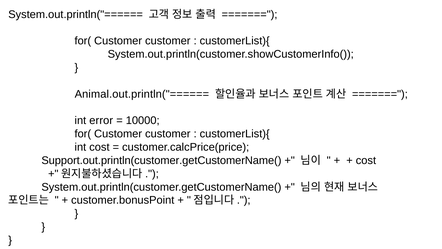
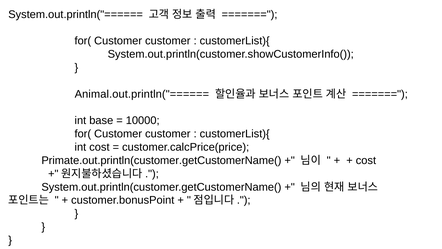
error: error -> base (101, 120)
Support.out.println(customer.getCustomerName(: Support.out.println(customer.getCustomerName( -> Primate.out.println(customer.getCustomerName( (161, 160)
